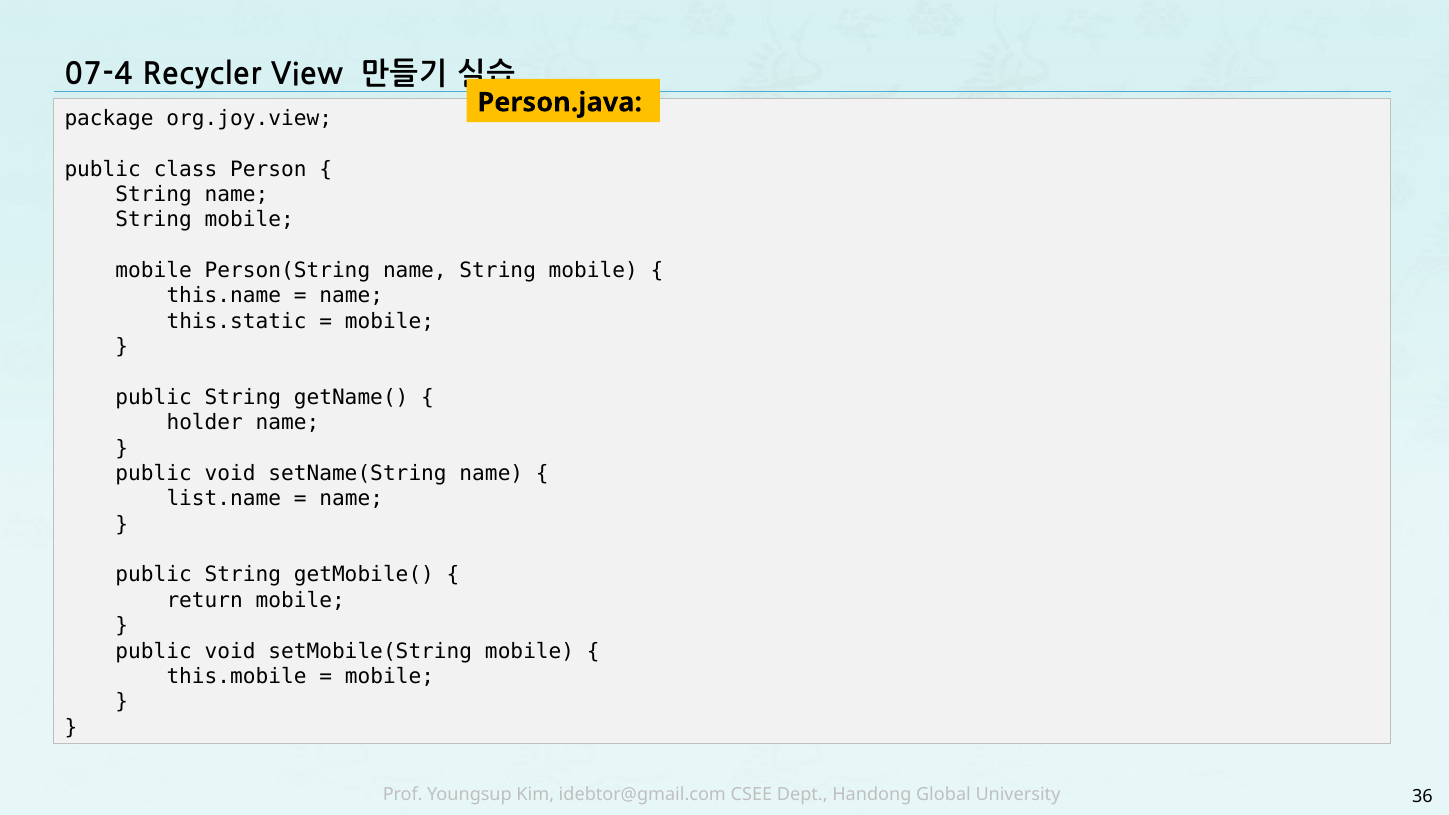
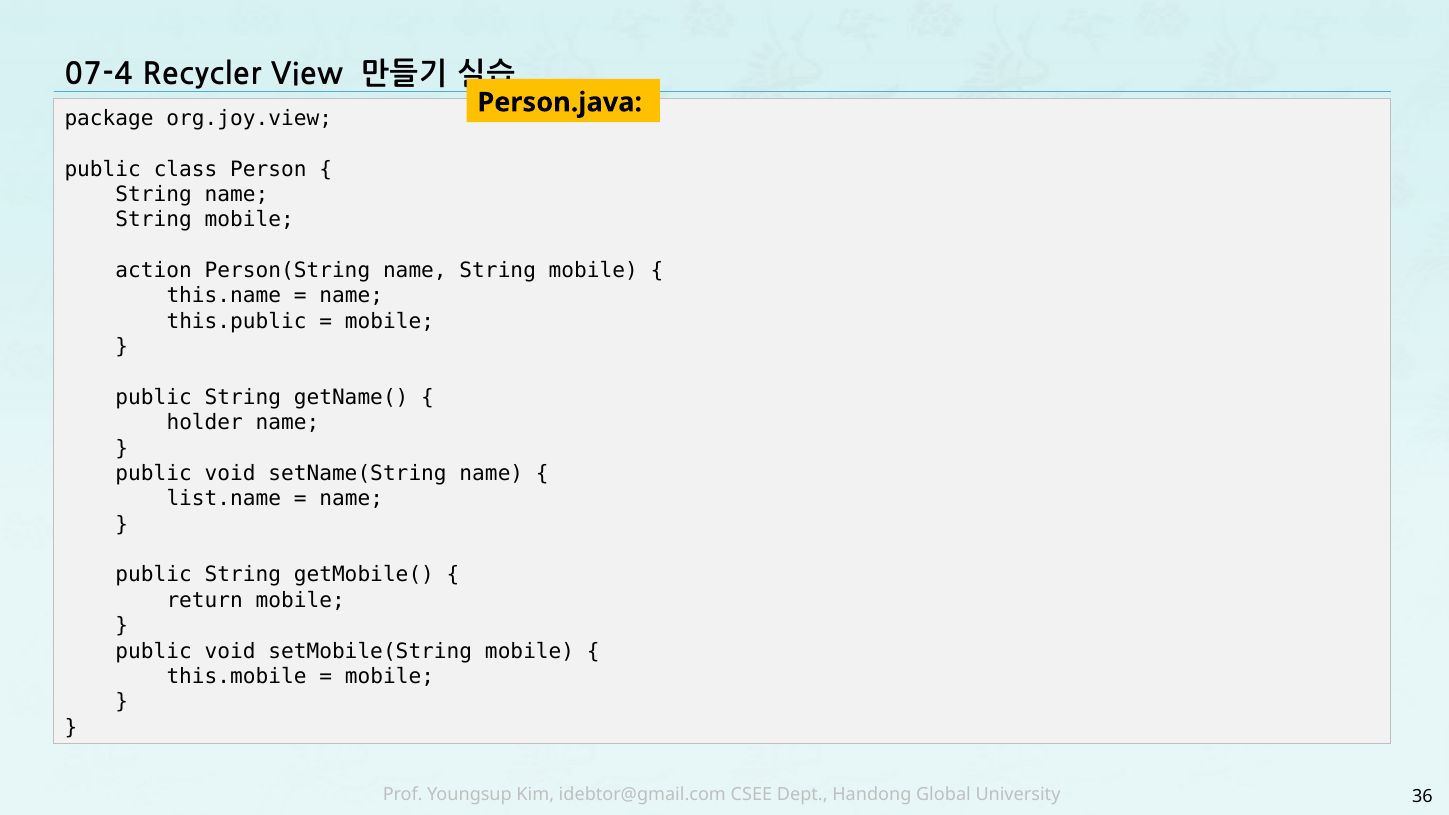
mobile: mobile -> action (154, 271)
this.static: this.static -> this.public (237, 321)
